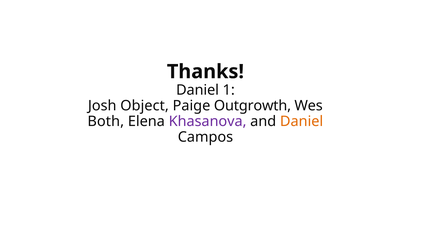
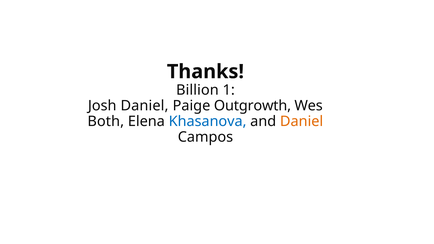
Daniel: Daniel -> Billion (197, 90)
Josh Object: Object -> Daniel (145, 106)
Khasanova colour: purple -> blue (208, 122)
